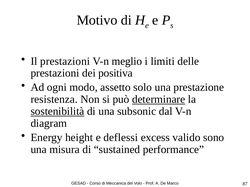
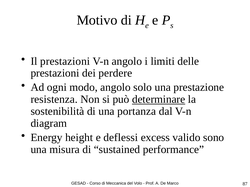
V-n meglio: meglio -> angolo (127, 61)
positiva: positiva -> perdere (115, 73)
modo assetto: assetto -> angolo (115, 88)
sostenibilità underline: present -> none (57, 112)
subsonic: subsonic -> portanza (137, 112)
